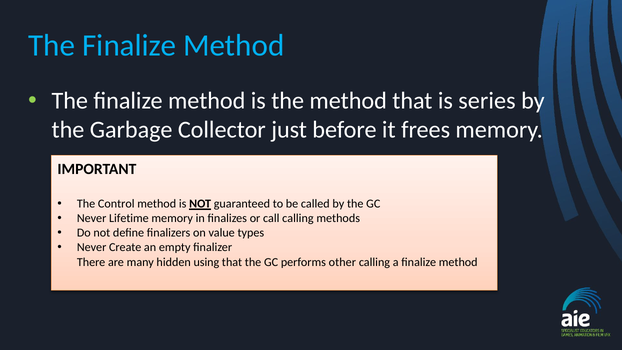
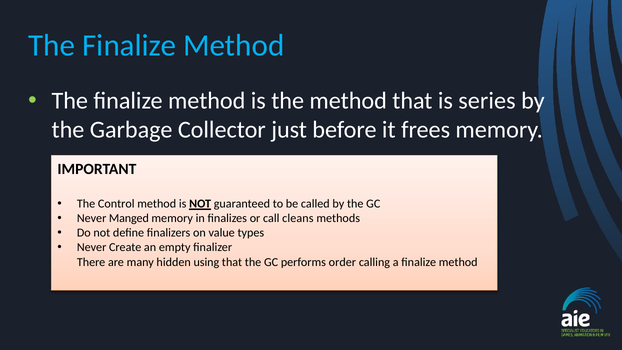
Lifetime: Lifetime -> Manged (129, 218)
call calling: calling -> cleans (298, 218)
other: other -> order (342, 262)
